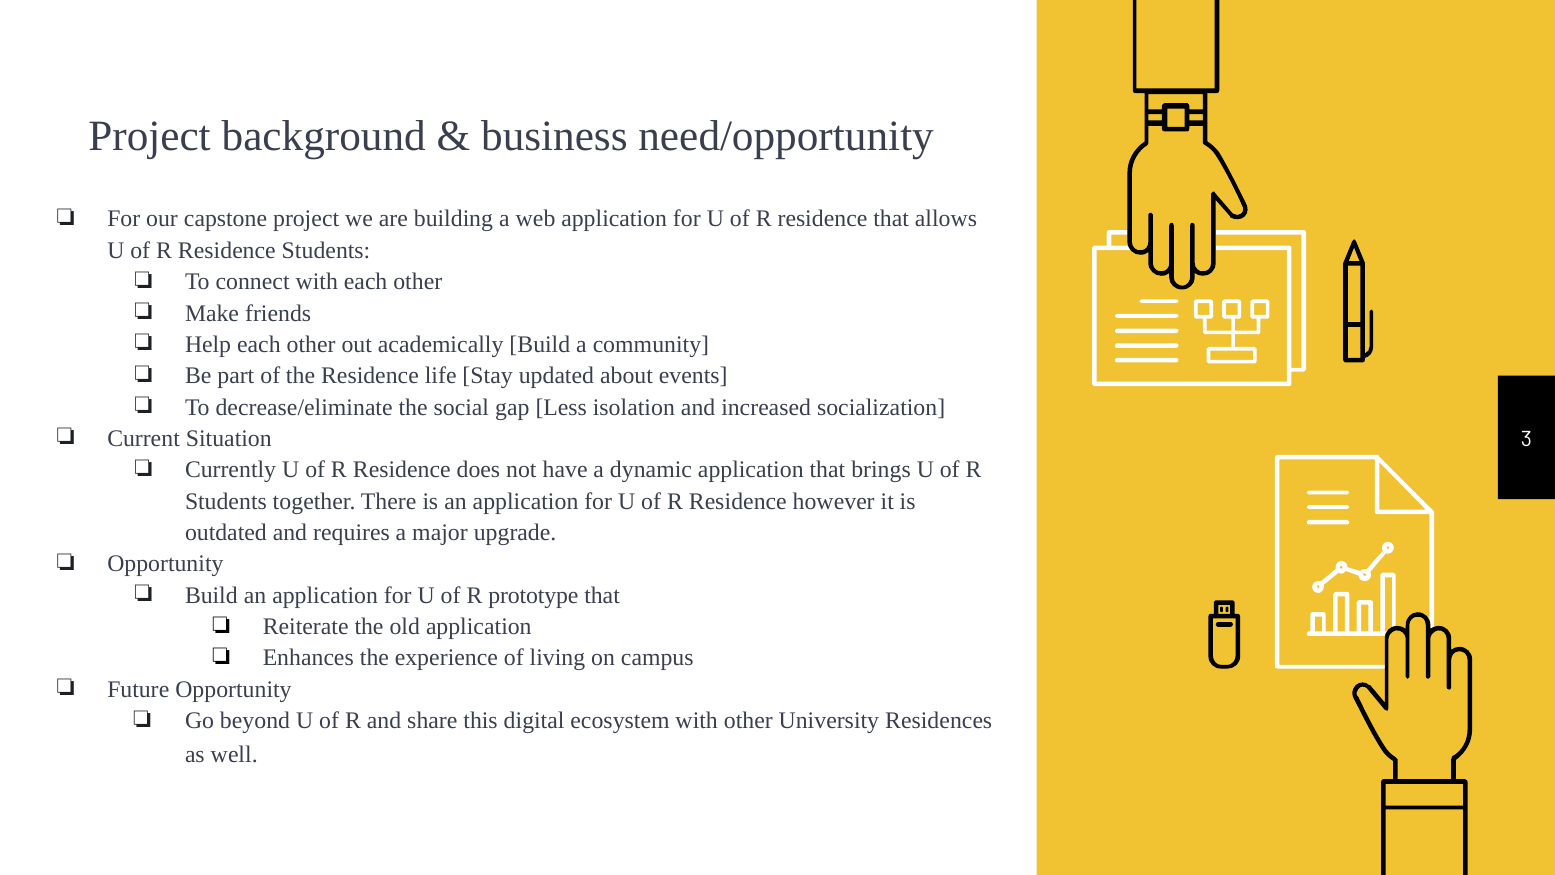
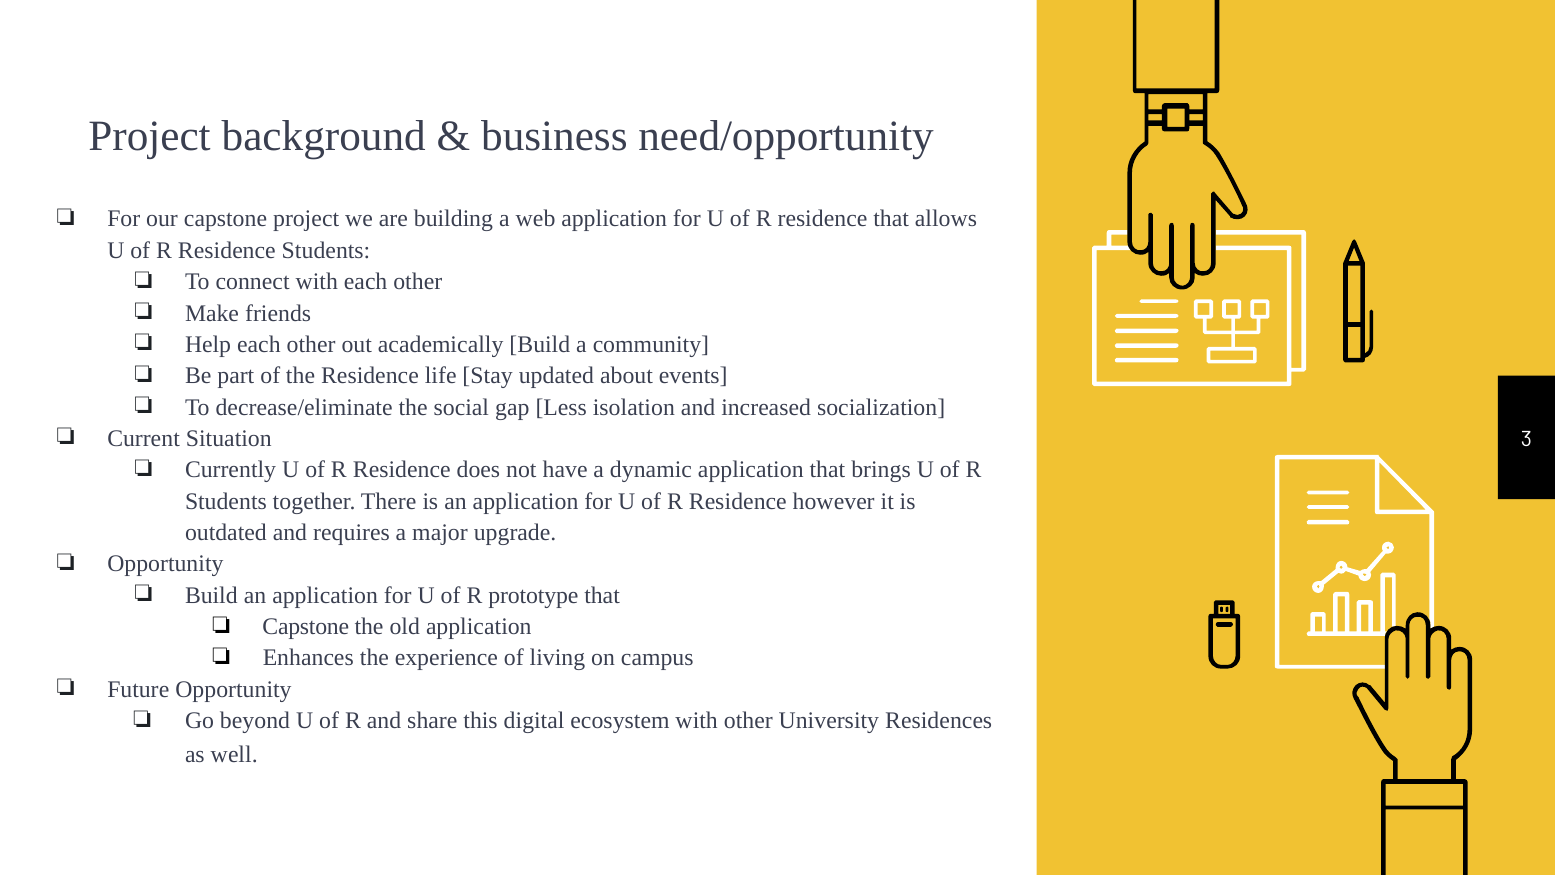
Reiterate: Reiterate -> Capstone (306, 627)
